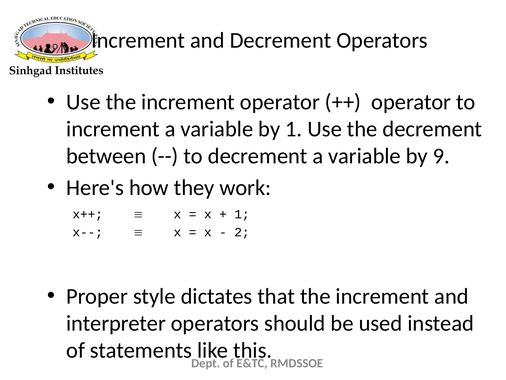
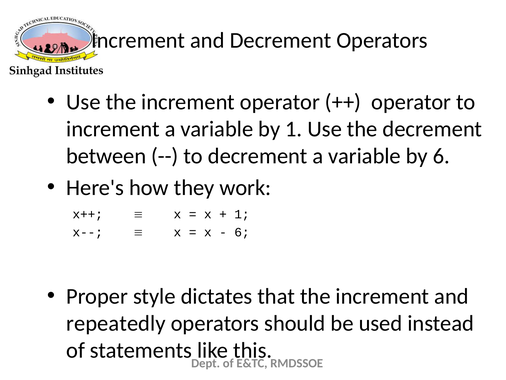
by 9: 9 -> 6 (441, 156)
2: 2 -> 6 (242, 232)
interpreter: interpreter -> repeatedly (116, 323)
